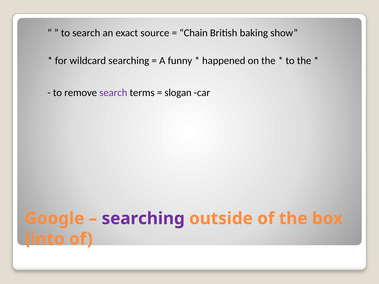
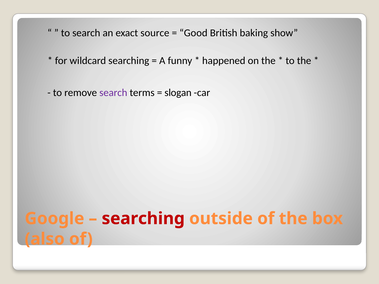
Chain: Chain -> Good (193, 33)
searching colour: purple -> red (143, 219)
into: into -> also (45, 239)
